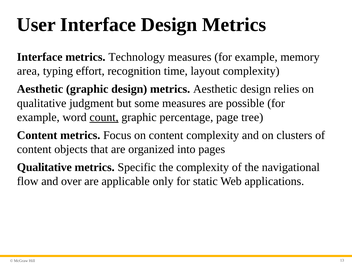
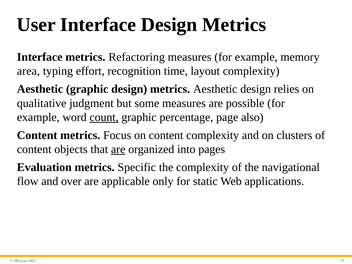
Technology: Technology -> Refactoring (137, 57)
tree: tree -> also (252, 117)
are underline: none -> present (118, 149)
Qualitative: Qualitative -> Evaluation (44, 167)
